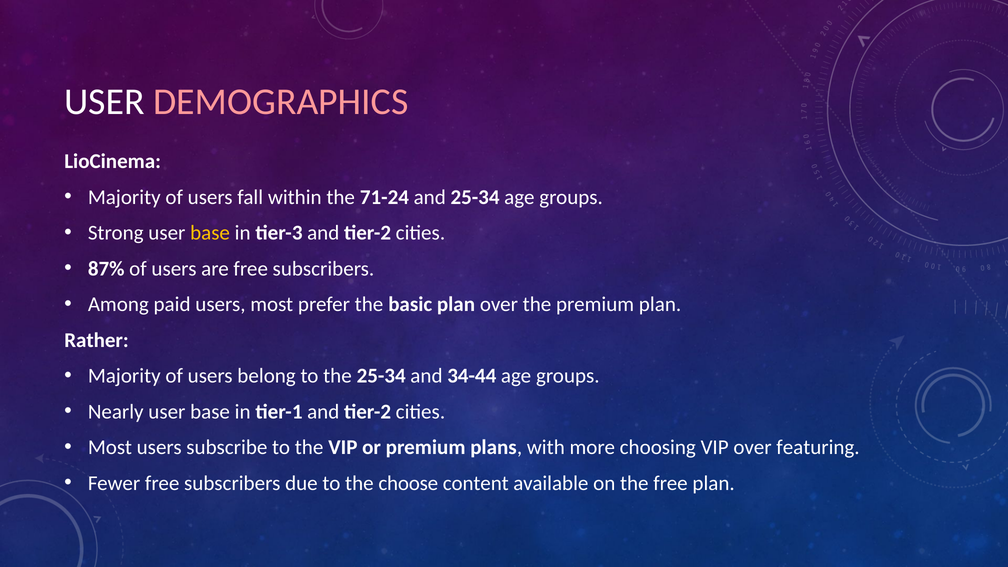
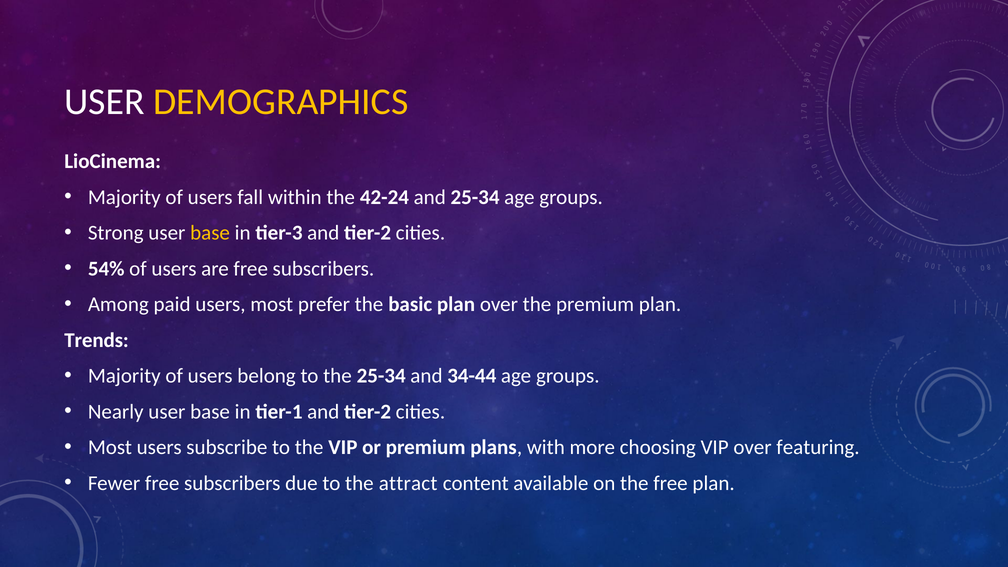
DEMOGRAPHICS colour: pink -> yellow (281, 102)
71-24: 71-24 -> 42-24 (384, 197)
87%: 87% -> 54% (106, 269)
Rather: Rather -> Trends (97, 340)
choose: choose -> attract (408, 483)
